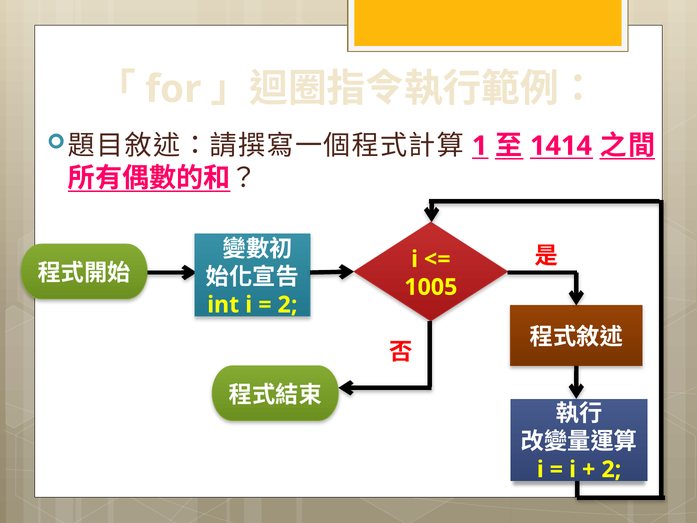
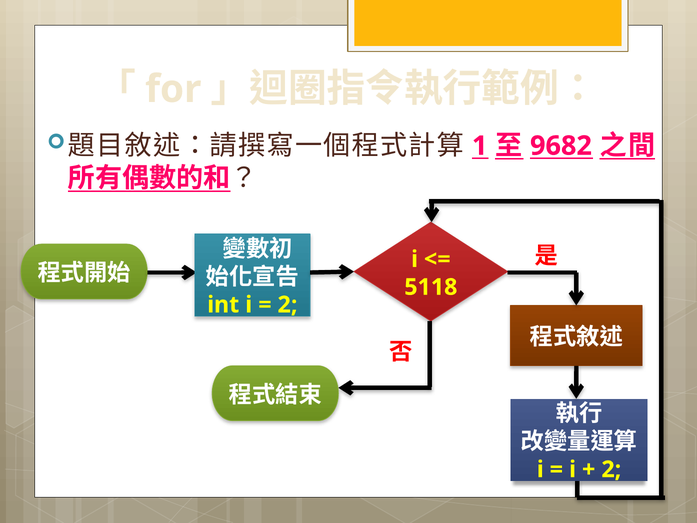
1414: 1414 -> 9682 (561, 146)
1005: 1005 -> 5118 (431, 287)
